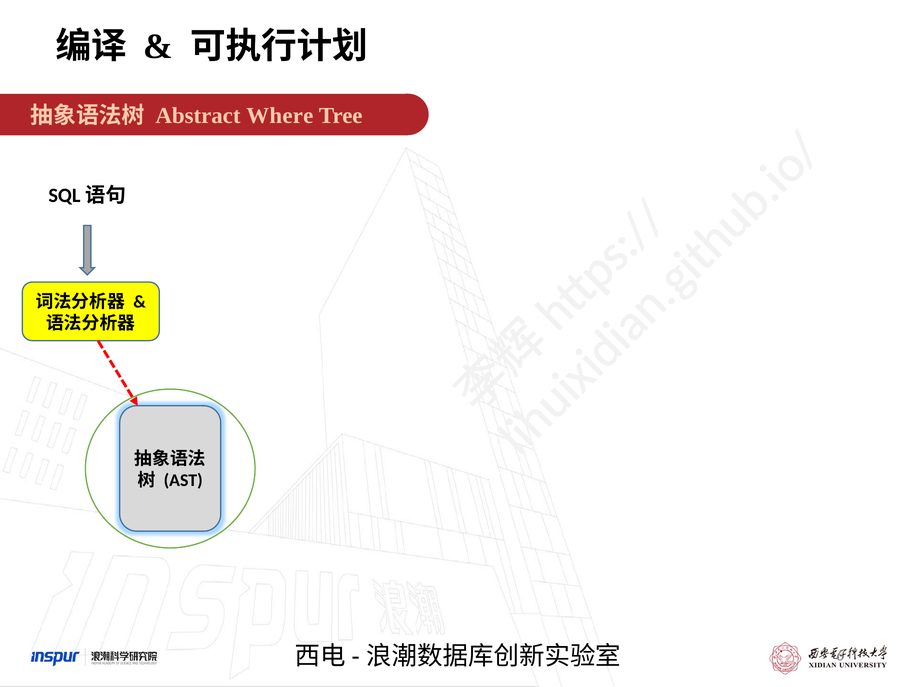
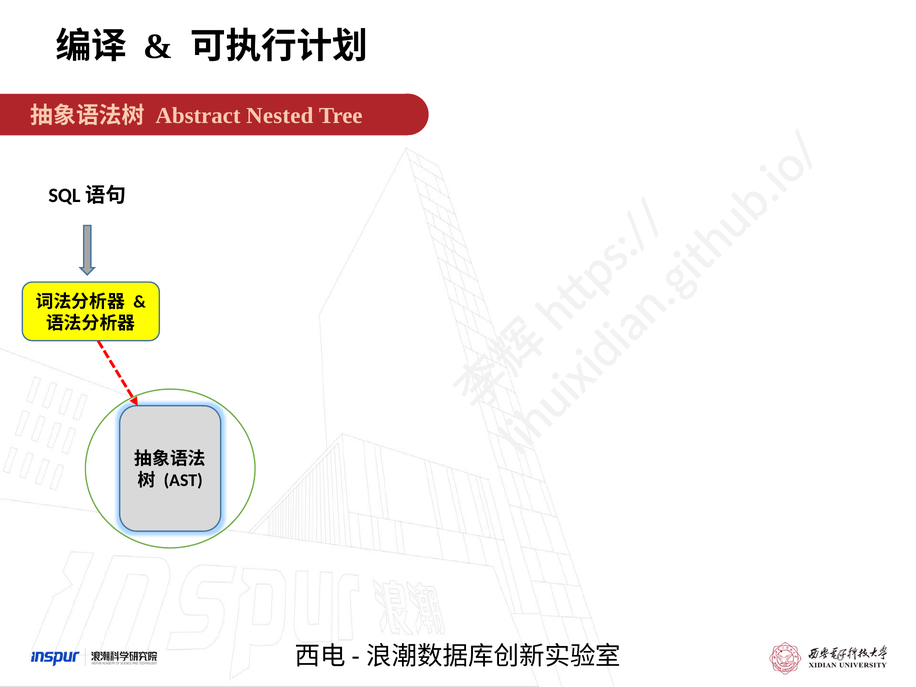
Where: Where -> Nested (280, 116)
